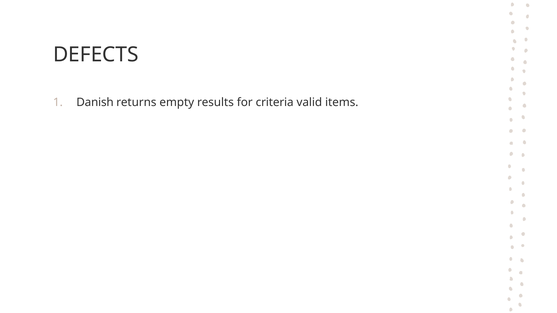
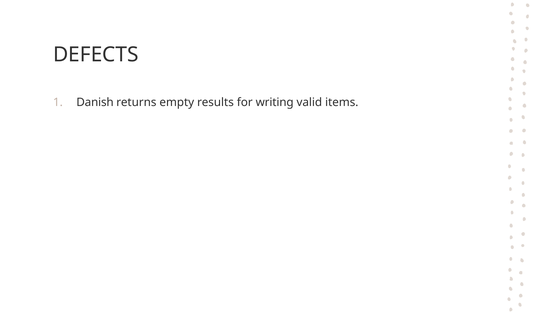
criteria: criteria -> writing (275, 102)
